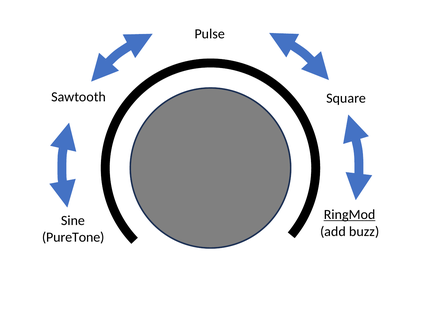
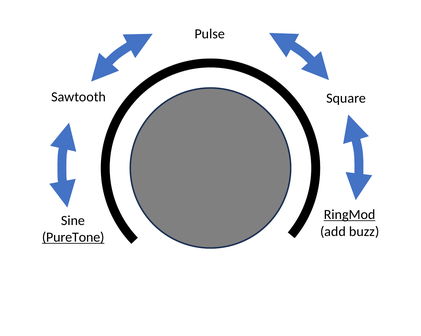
PureTone underline: none -> present (73, 238)
